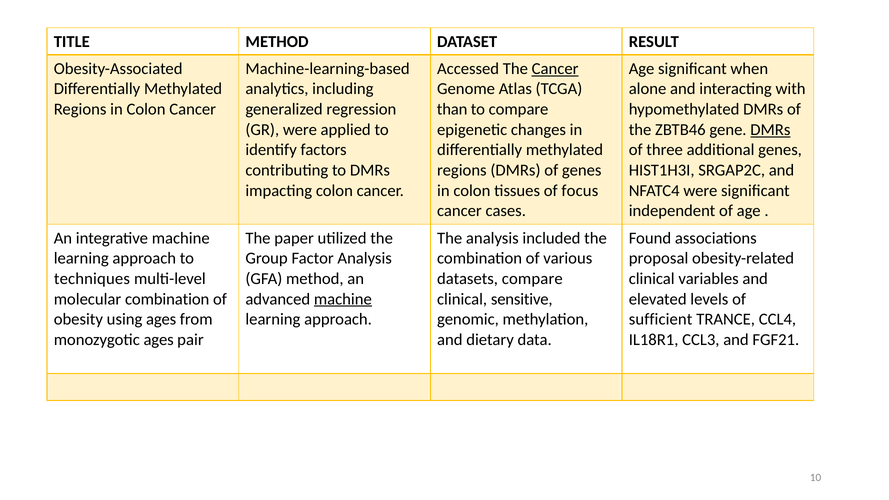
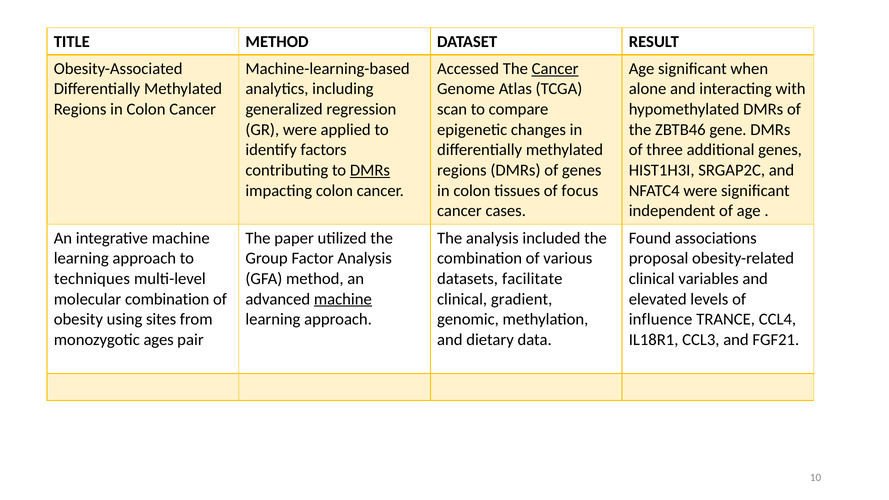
than: than -> scan (452, 109)
DMRs underline: present -> none (770, 130)
DMRs underline: none -> present (370, 170)
datasets compare: compare -> facilitate (532, 279)
sensitive: sensitive -> gradient (522, 299)
using ages: ages -> sites (161, 319)
sufficient: sufficient -> influence (661, 319)
